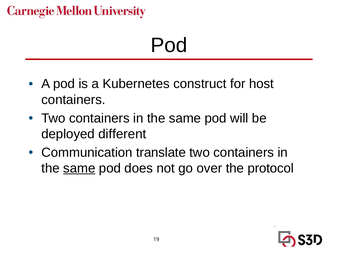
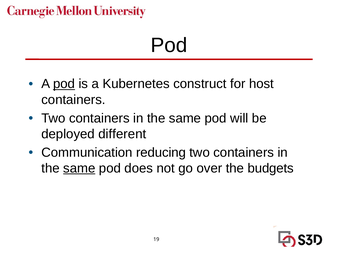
pod underline: none -> present (64, 84)
translate: translate -> reducing (161, 152)
protocol: protocol -> budgets (271, 168)
